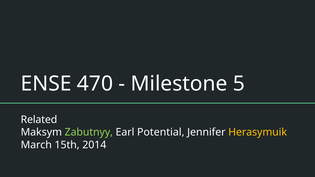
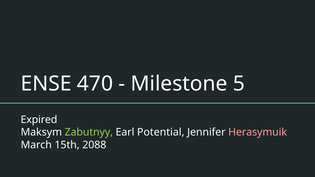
Related: Related -> Expired (39, 120)
Herasymuik colour: yellow -> pink (258, 132)
2014: 2014 -> 2088 (94, 145)
